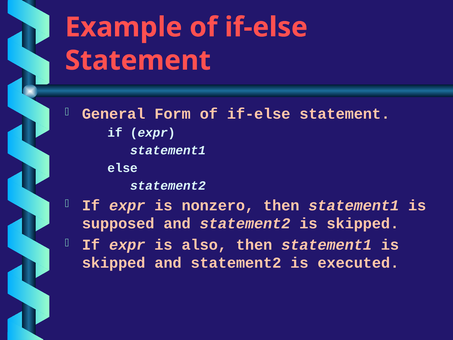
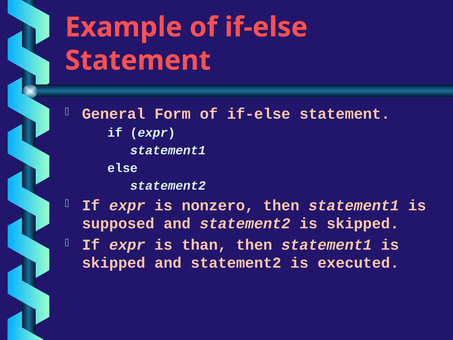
also: also -> than (204, 245)
